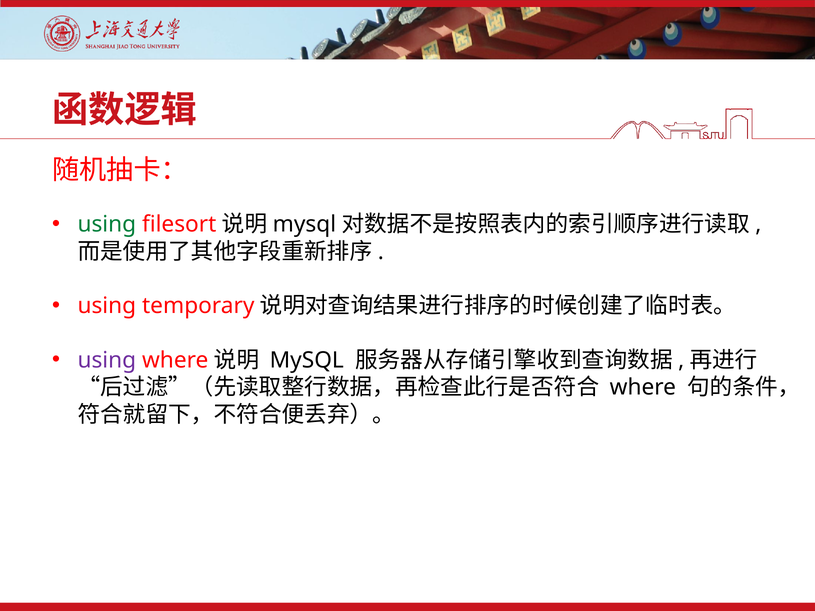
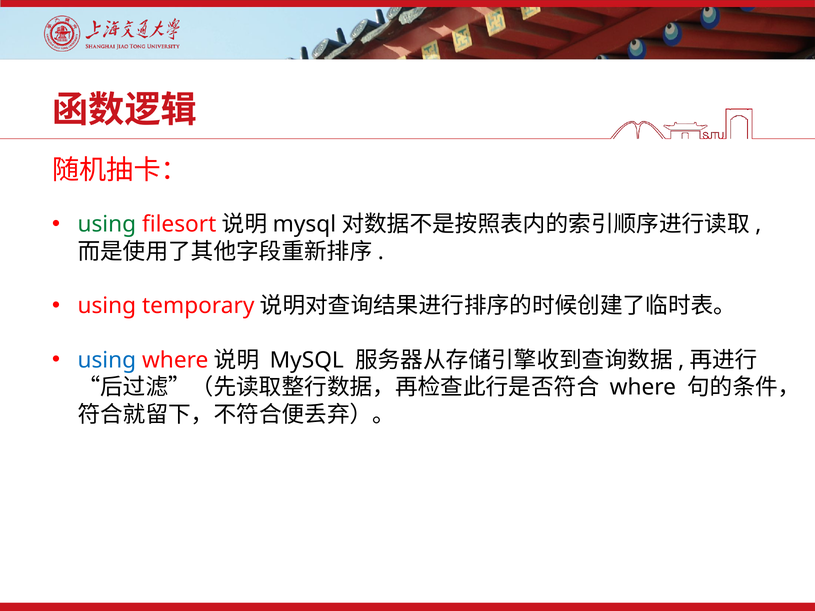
using colour: purple -> blue (107, 360)
